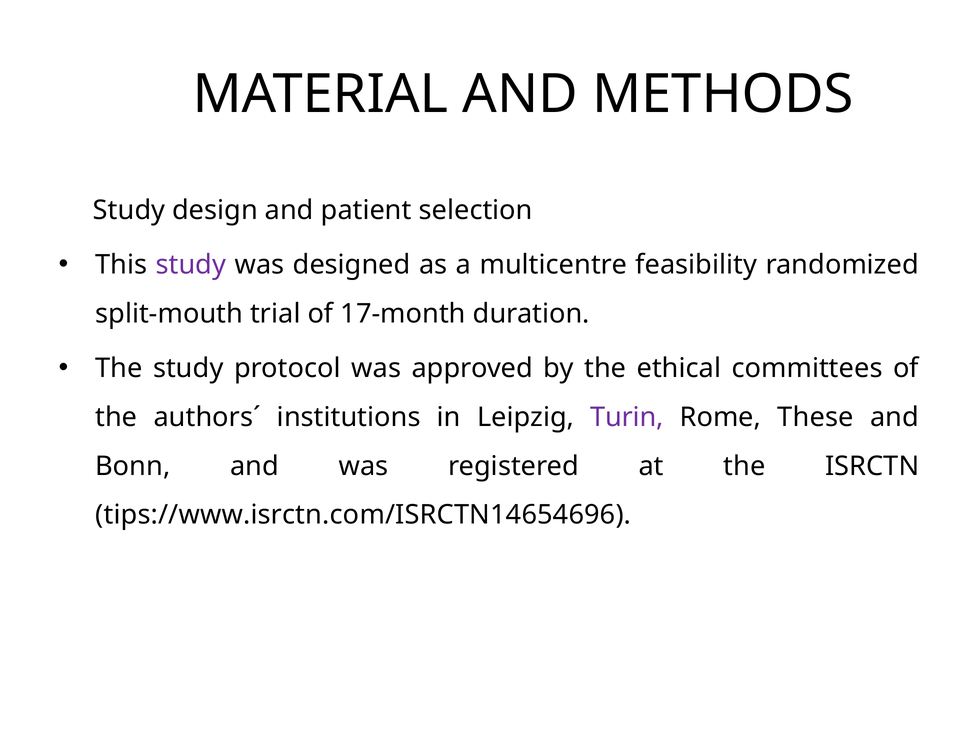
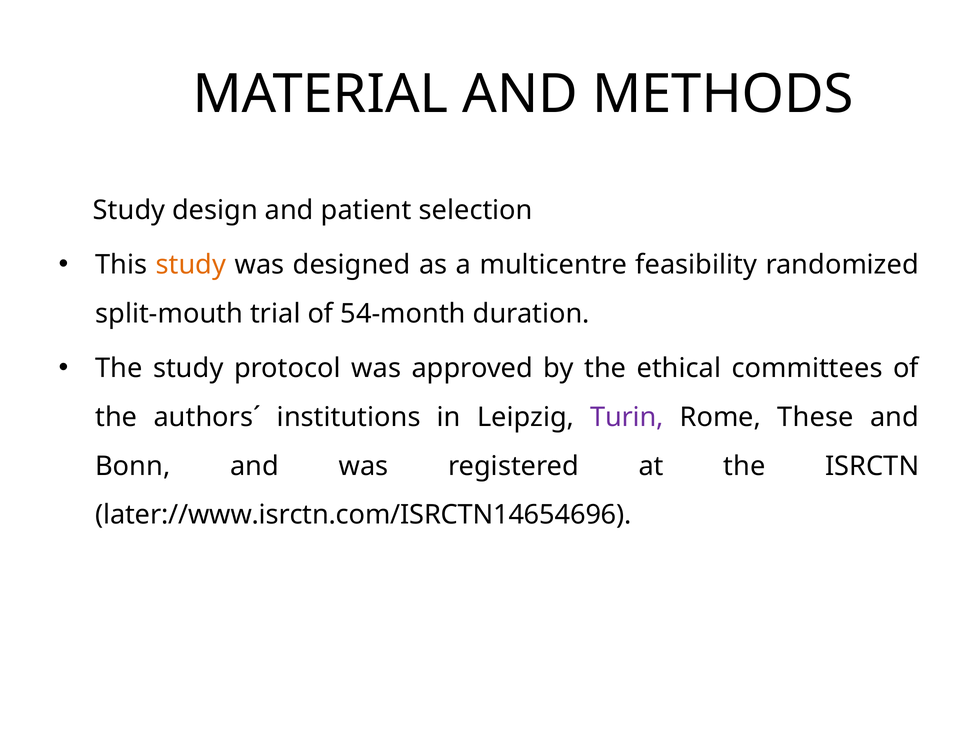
study colour: purple -> orange (191, 265)
17-month: 17-month -> 54-month (403, 314)
tips://www.isrctn.com/ISRCTN14654696: tips://www.isrctn.com/ISRCTN14654696 -> later://www.isrctn.com/ISRCTN14654696 (363, 515)
